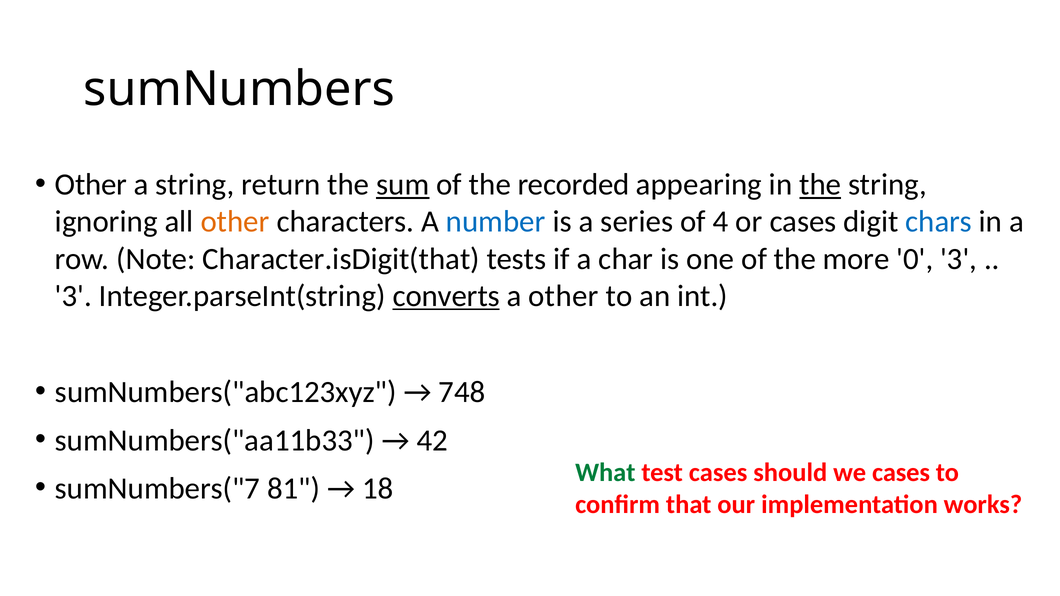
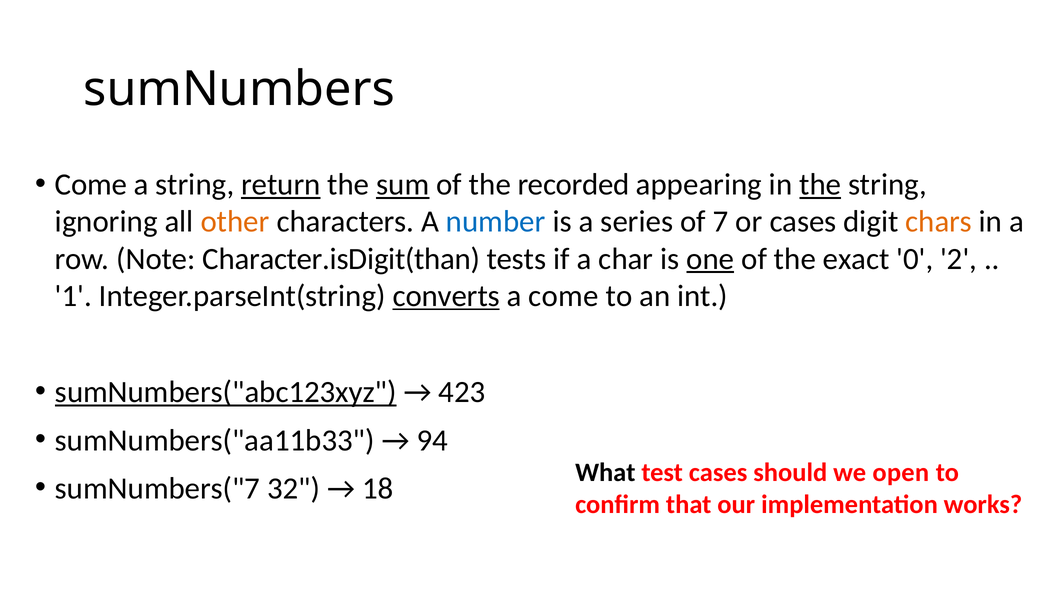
Other: Other -> Come (91, 185)
return underline: none -> present (281, 185)
4: 4 -> 7 (721, 222)
chars colour: blue -> orange (939, 222)
Character.isDigit(that: Character.isDigit(that -> Character.isDigit(than (341, 259)
one underline: none -> present (710, 259)
more: more -> exact (856, 259)
0 3: 3 -> 2 (959, 259)
3: 3 -> 1 (73, 296)
a other: other -> come (564, 296)
sumNumbers("abc123xyz underline: none -> present (226, 392)
748: 748 -> 423 (462, 392)
42: 42 -> 94 (432, 441)
What colour: green -> black (605, 473)
we cases: cases -> open (901, 473)
81: 81 -> 32 (294, 489)
